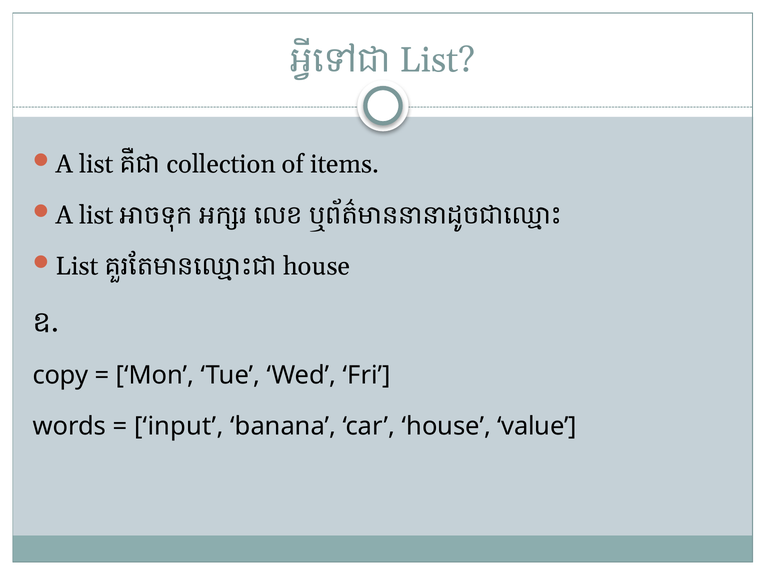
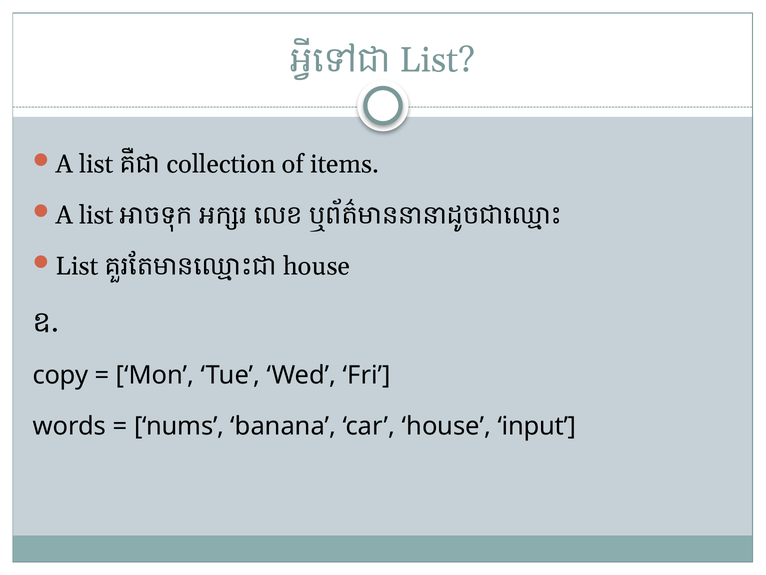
input: input -> nums (179, 426)
value: value -> input (537, 426)
